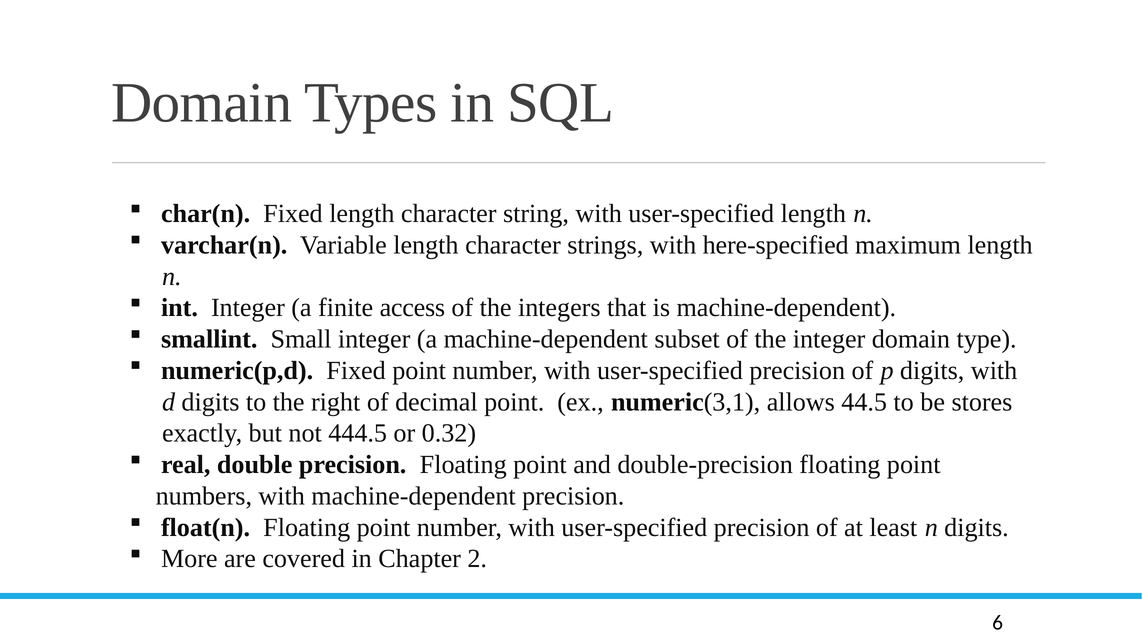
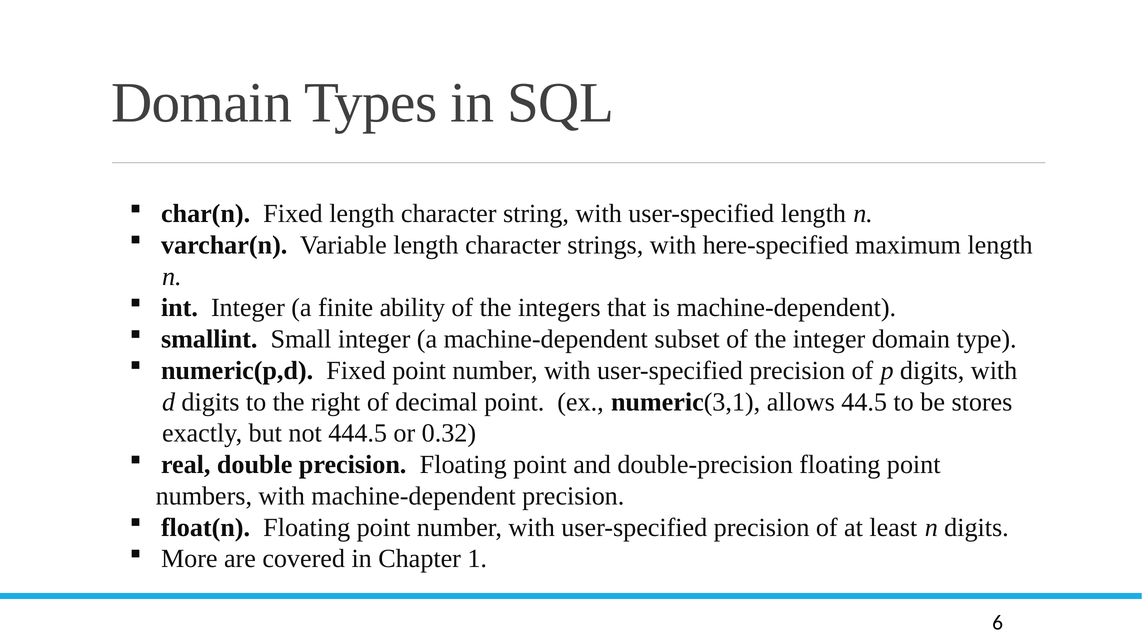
access: access -> ability (412, 308)
2: 2 -> 1 (477, 559)
